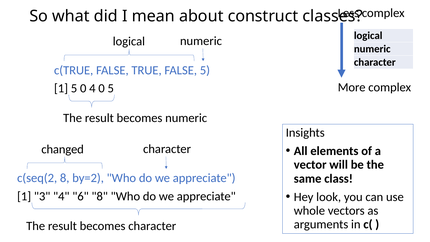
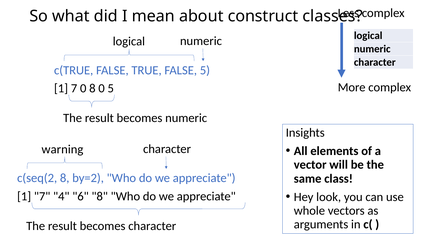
5: 5 -> 7 (74, 88)
0 4: 4 -> 8 (92, 88)
changed: changed -> warning (62, 149)
3: 3 -> 7 (42, 196)
